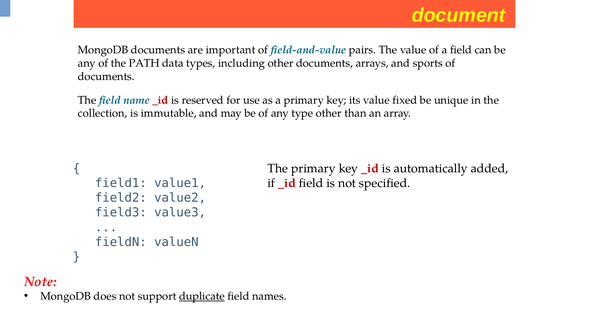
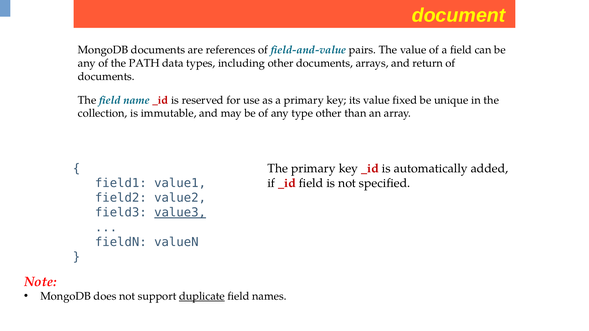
important: important -> references (231, 50)
sports: sports -> return (428, 63)
value3 underline: none -> present (180, 213)
